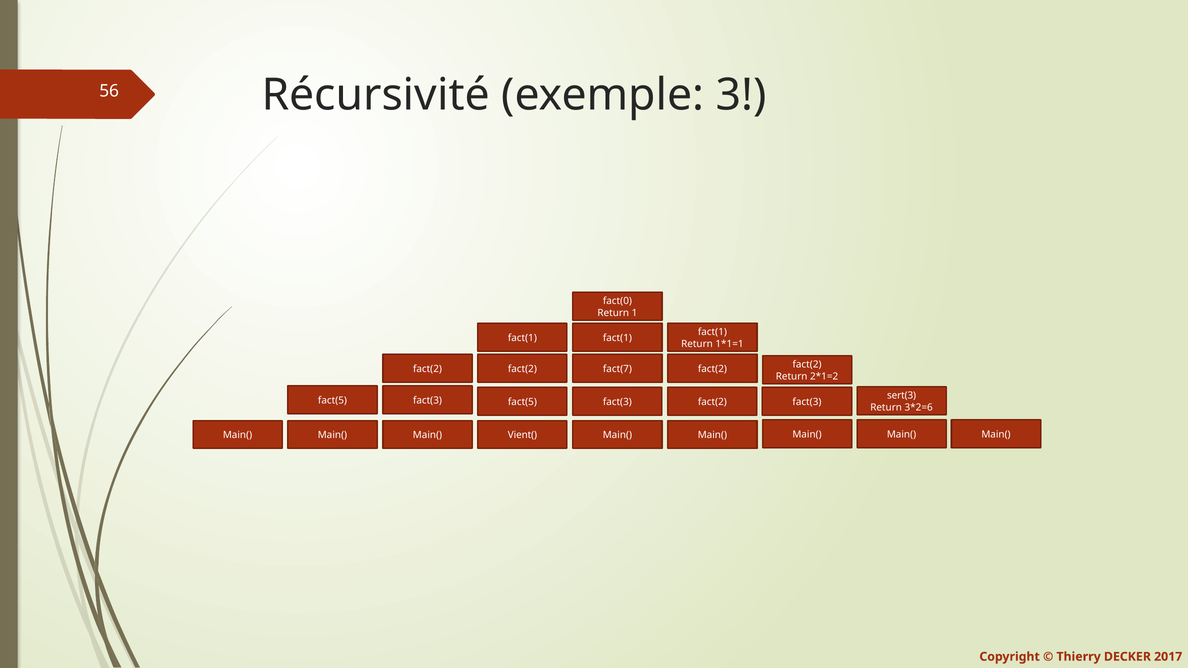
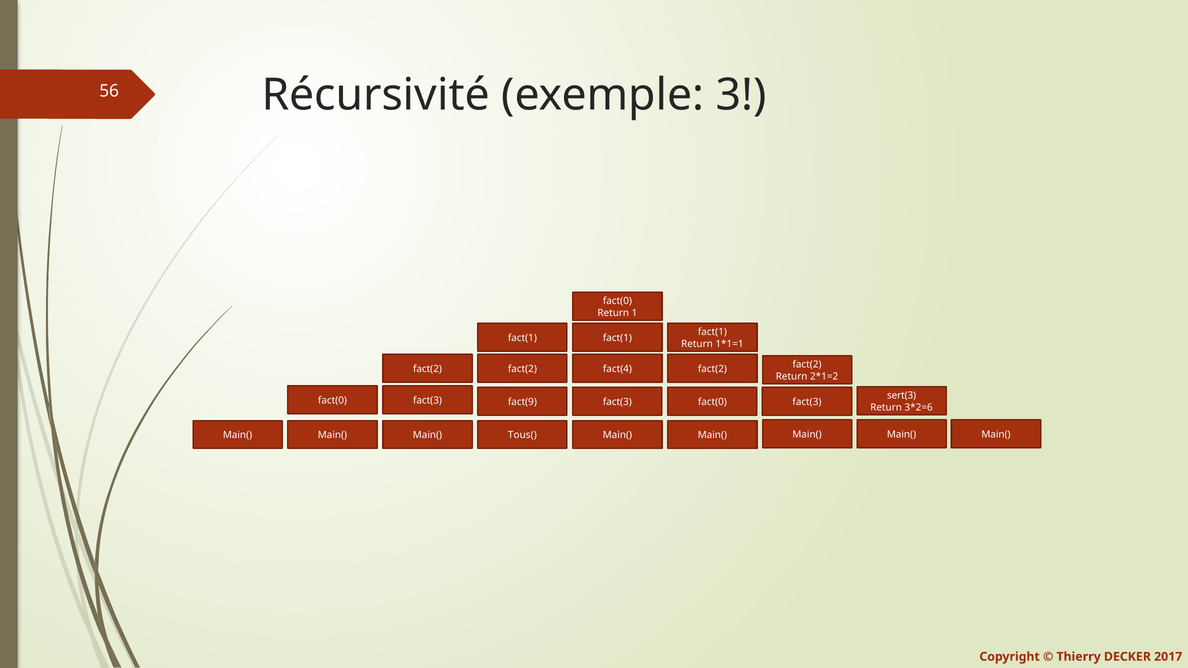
fact(7: fact(7 -> fact(4 (617, 369)
fact(5: fact(5 -> fact(0 (332, 401)
fact(3 fact(5: fact(5 -> fact(9 (522, 402)
fact(3 fact(2: fact(2 -> fact(0 (712, 402)
Vient(: Vient( -> Tous( (522, 435)
